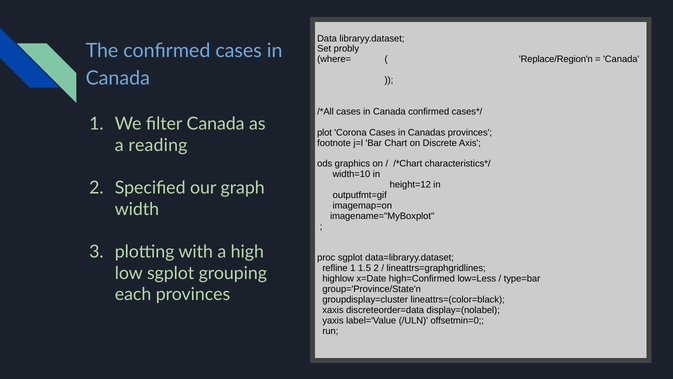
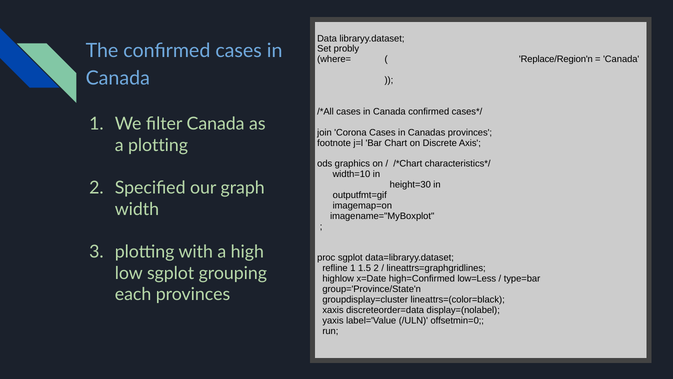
plot: plot -> join (324, 132)
a reading: reading -> plotting (158, 145)
height=12: height=12 -> height=30 (410, 185)
